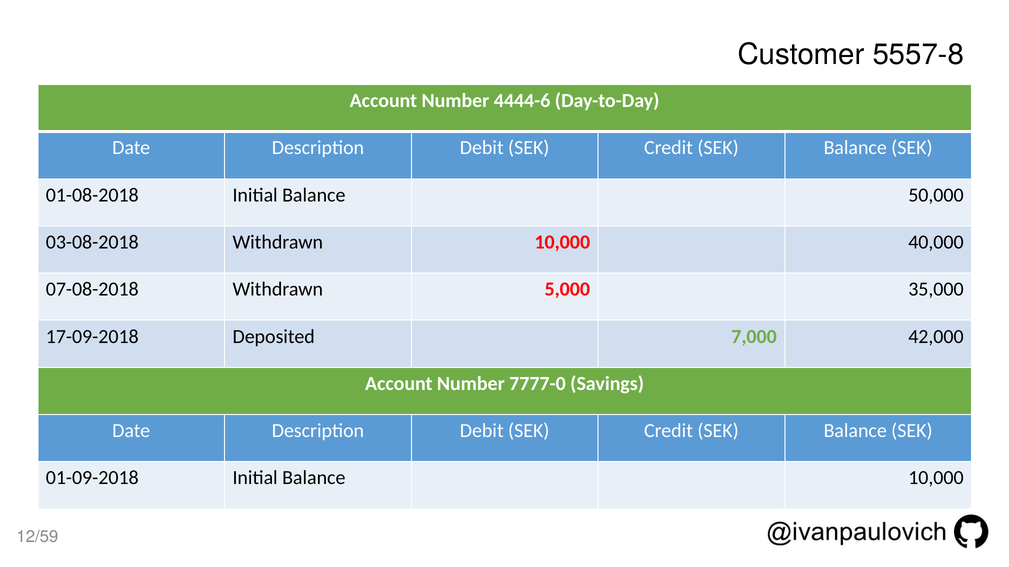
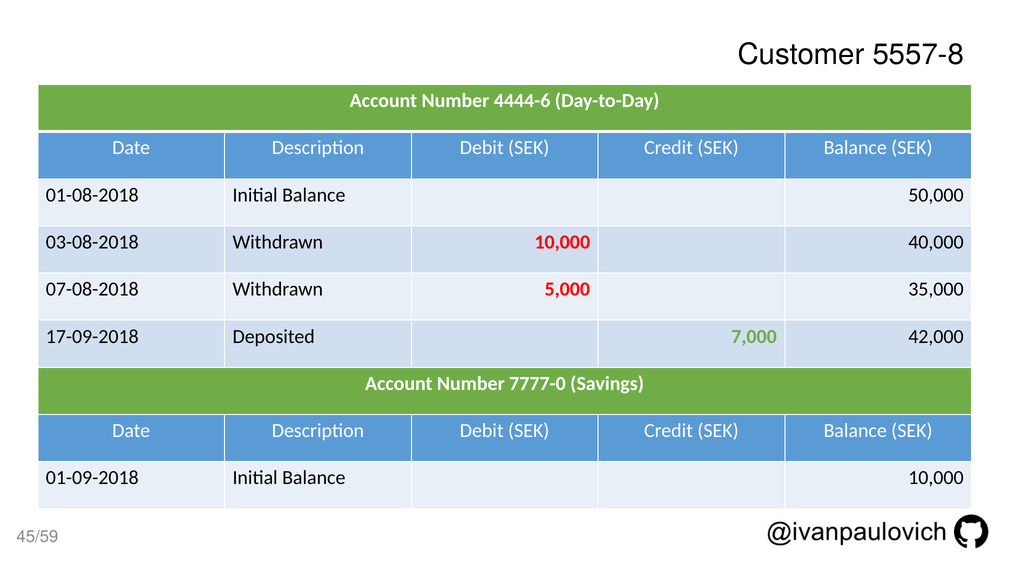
12/59: 12/59 -> 45/59 (37, 537)
